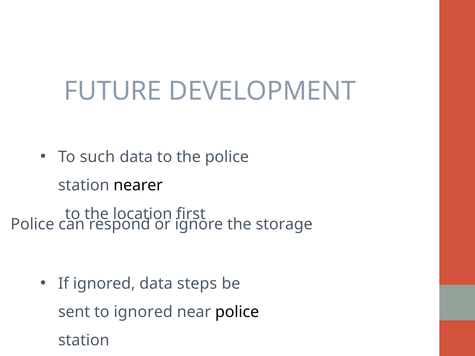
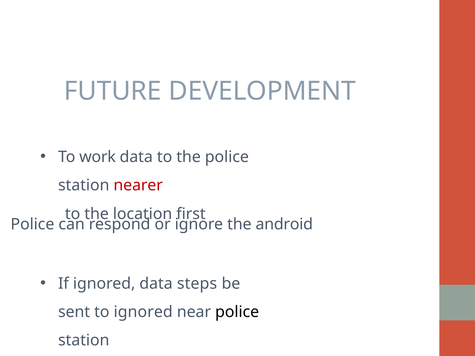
such: such -> work (98, 157)
nearer colour: black -> red (138, 186)
storage: storage -> android (284, 224)
